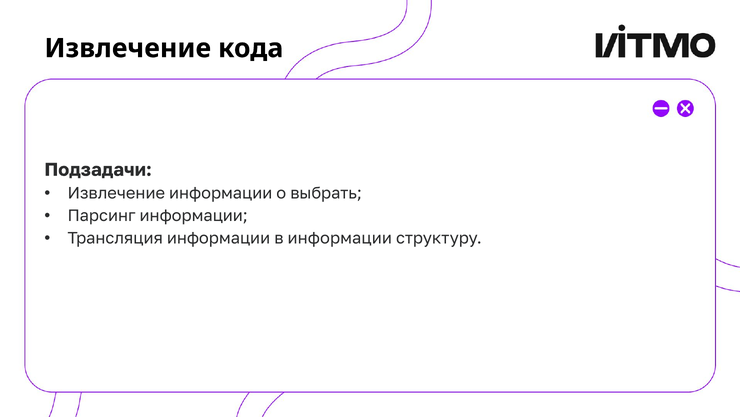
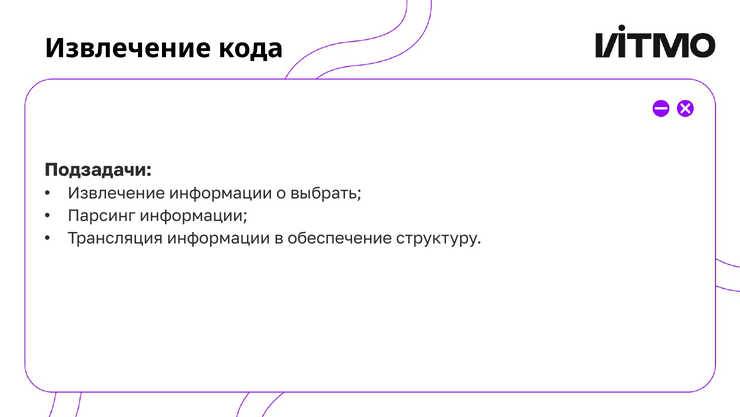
в информации: информации -> обеспечение (340, 238)
